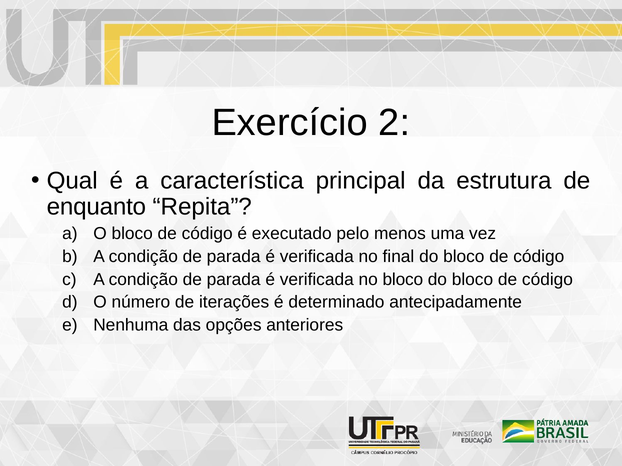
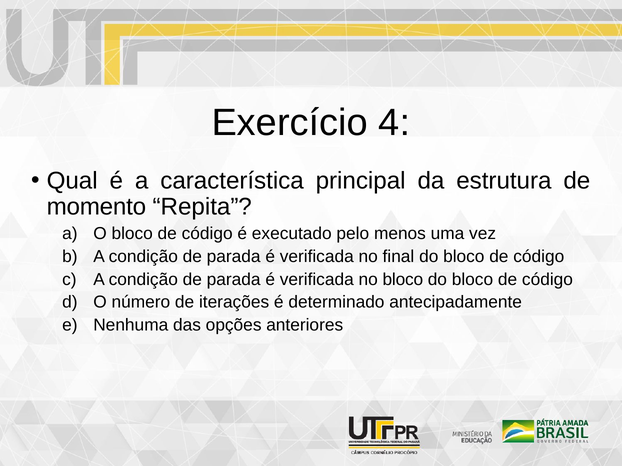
2: 2 -> 4 (394, 123)
enquanto: enquanto -> momento (96, 207)
